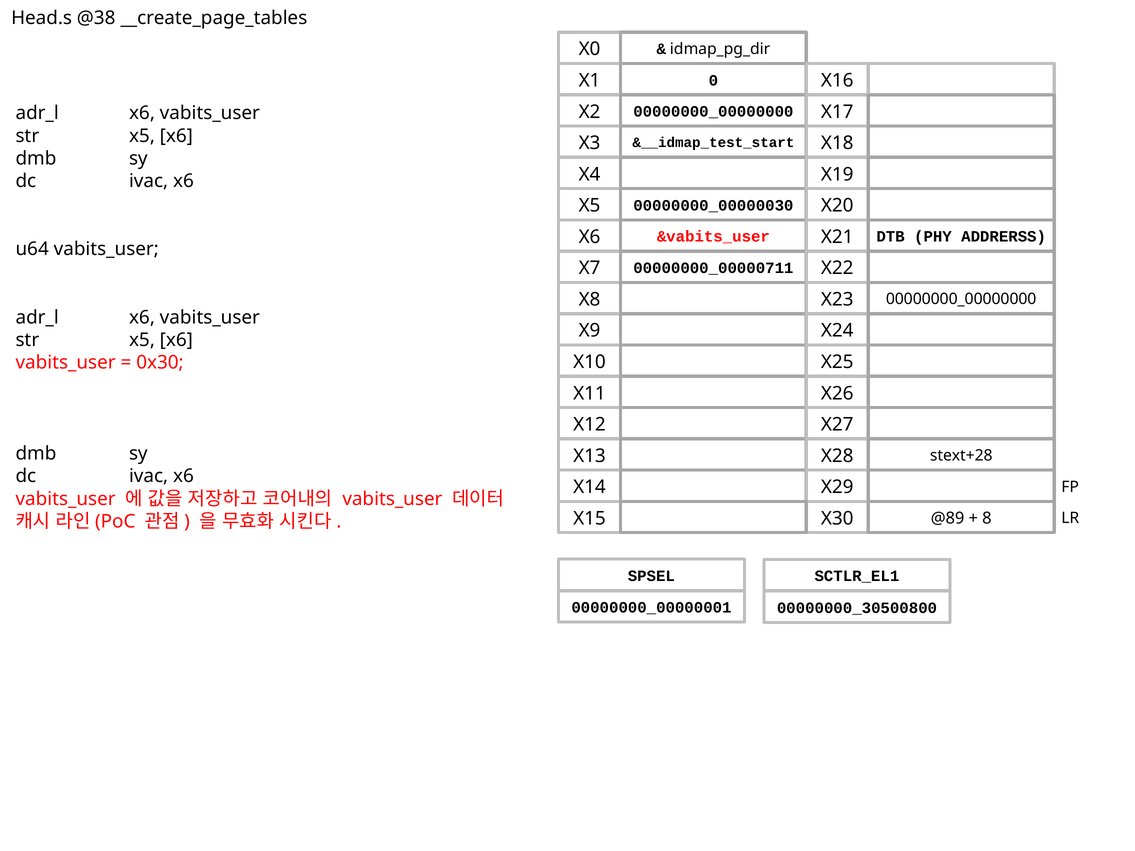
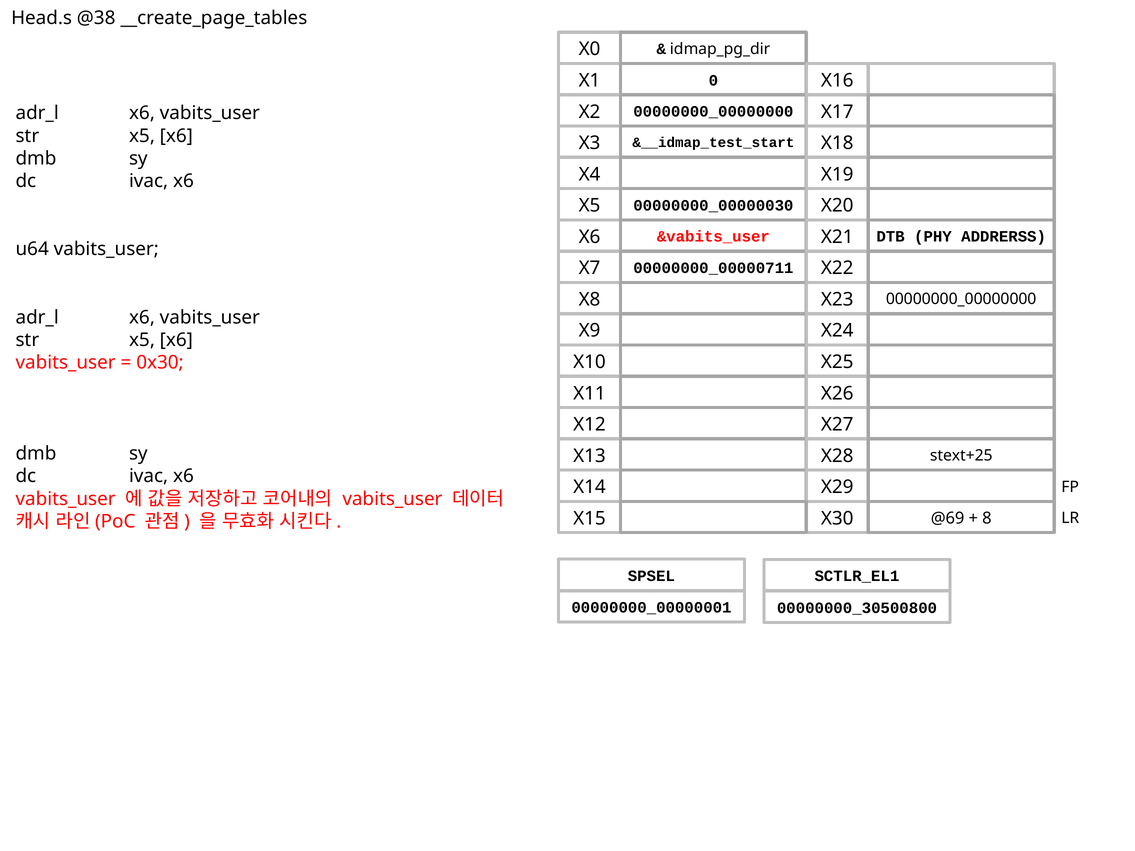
stext+28: stext+28 -> stext+25 (961, 456)
@89: @89 -> @69 (948, 518)
